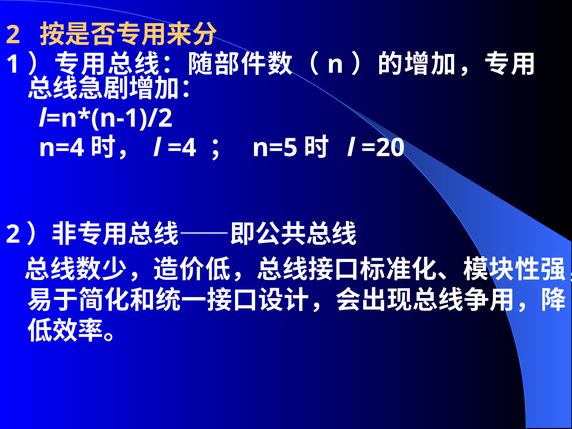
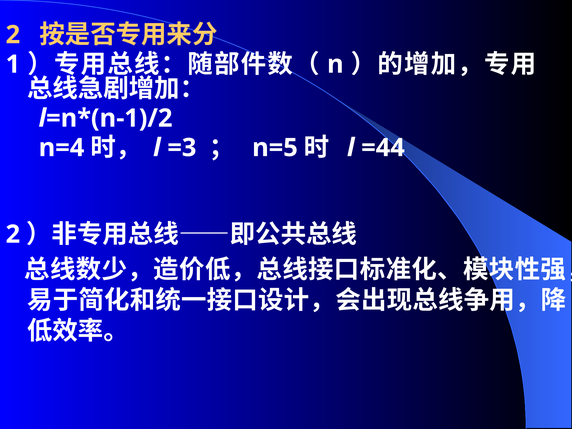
=4: =4 -> =3 (182, 148)
=20: =20 -> =44 (383, 148)
